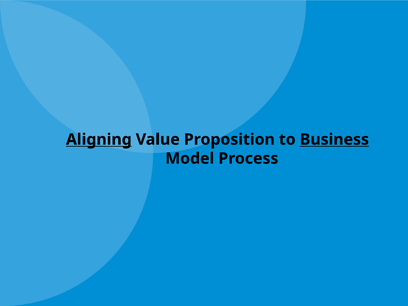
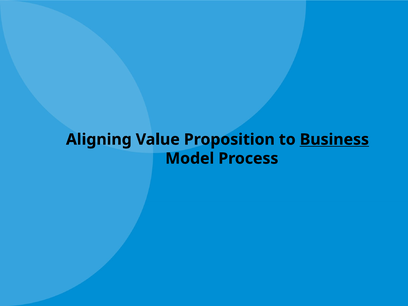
Aligning underline: present -> none (99, 139)
